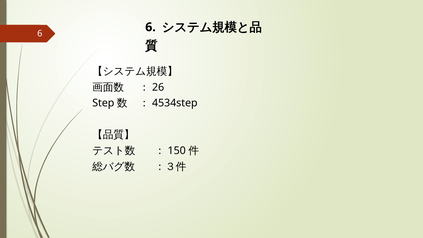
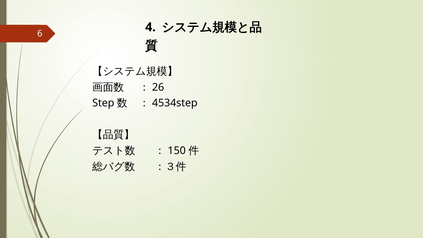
6 6: 6 -> 4 (150, 27)
